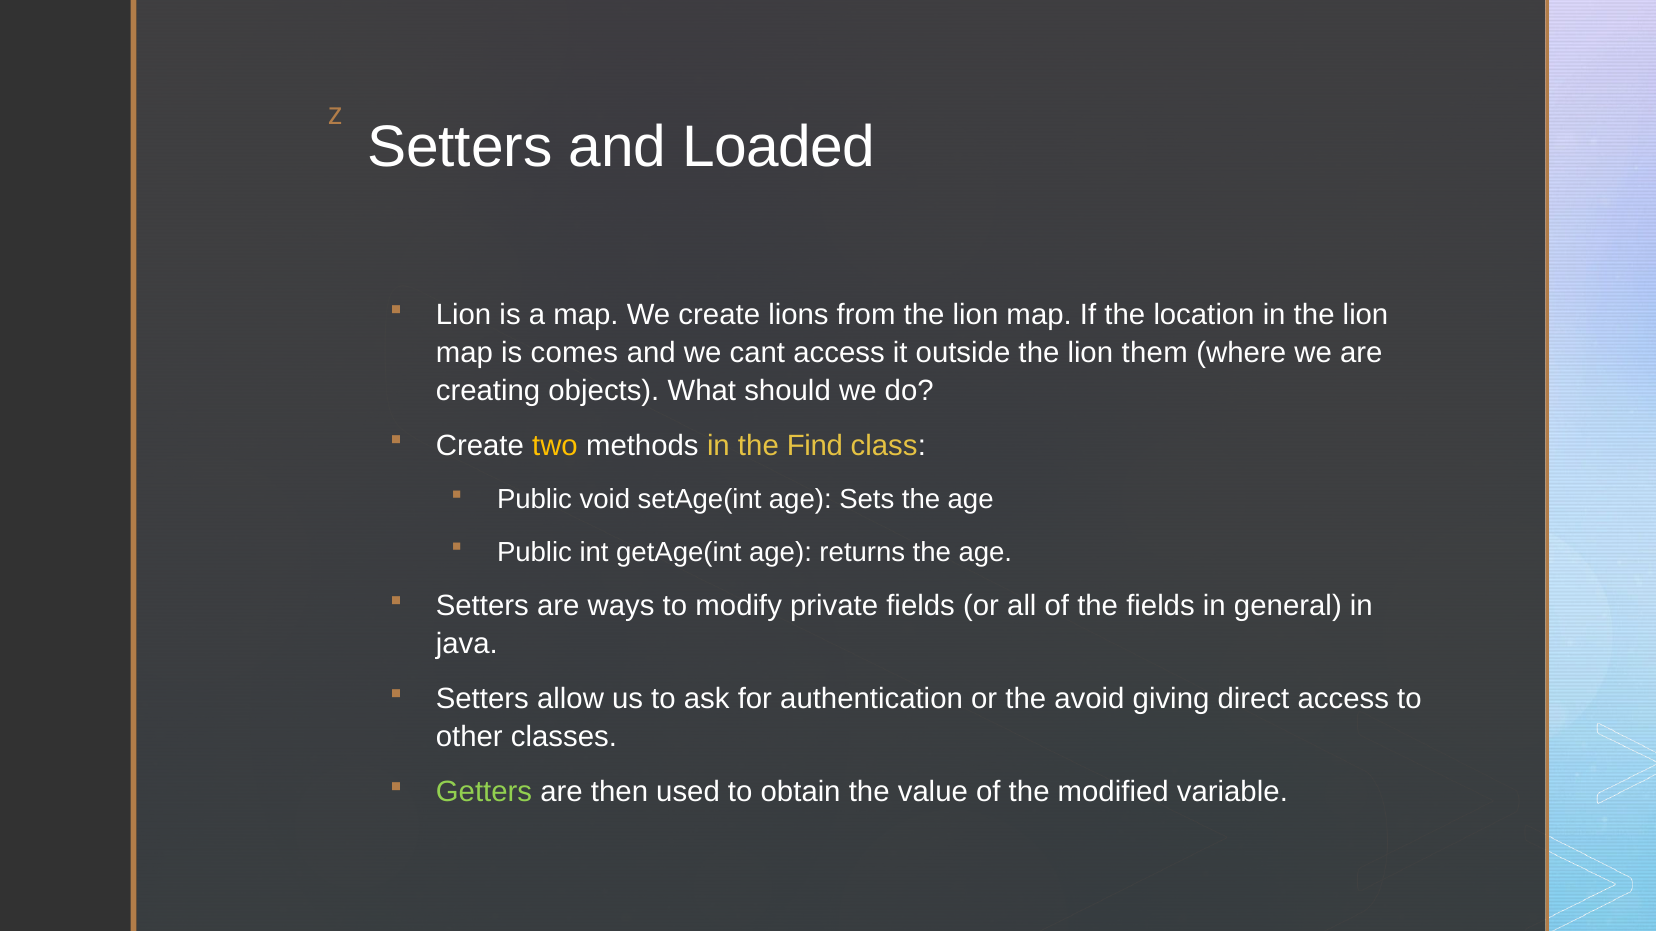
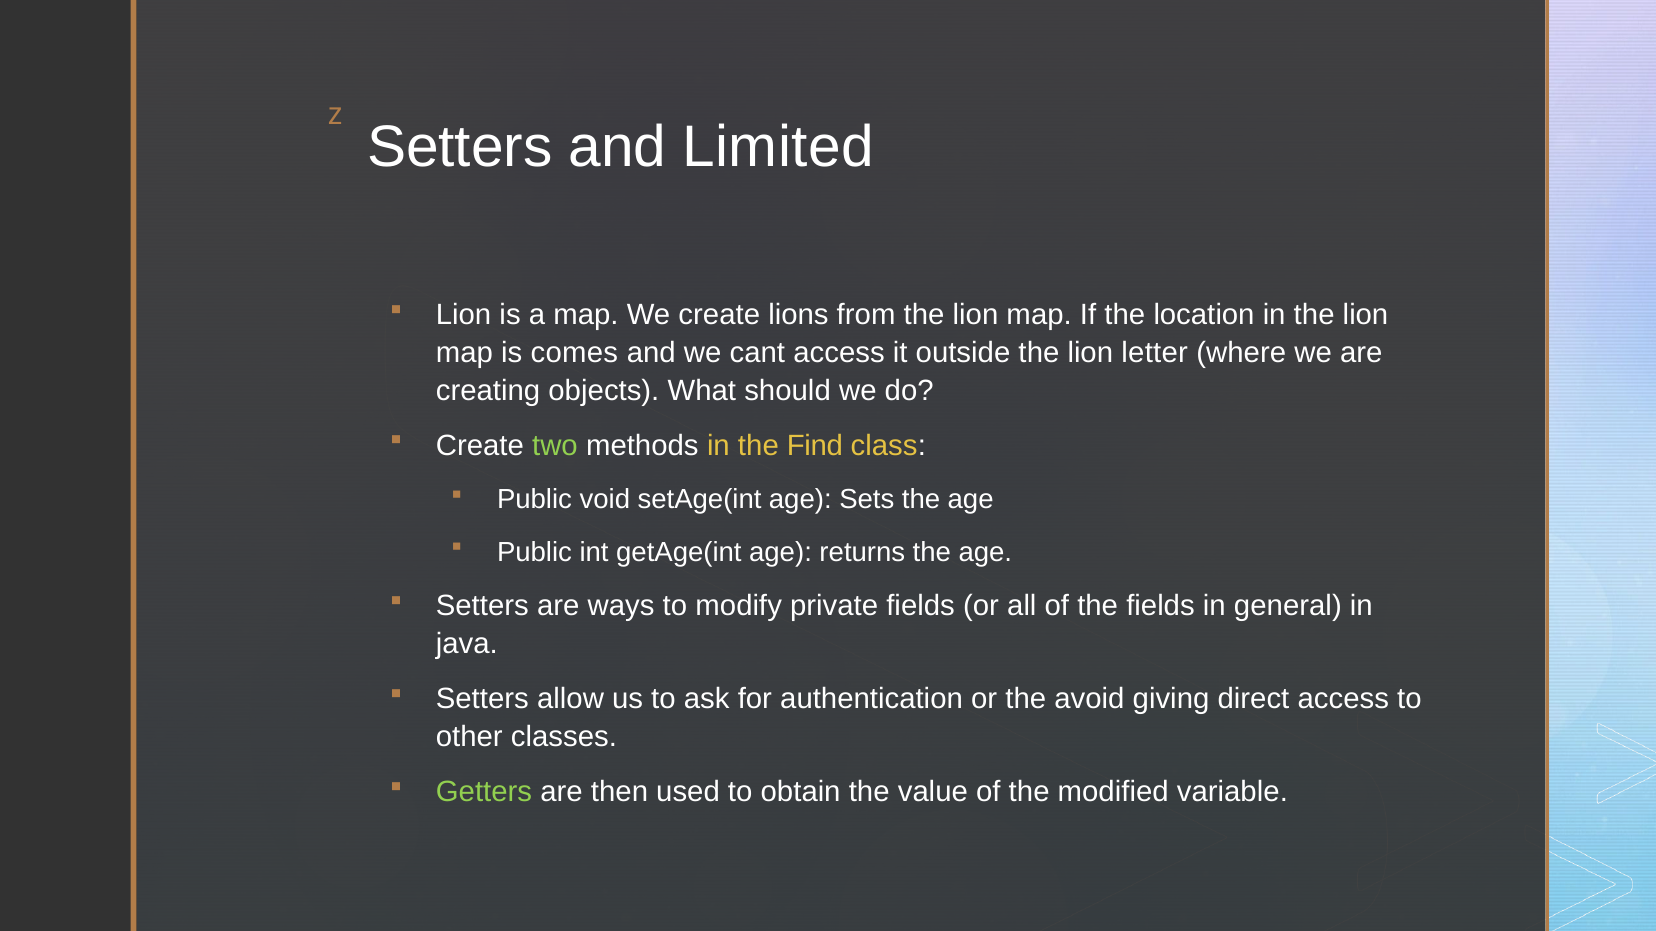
Loaded: Loaded -> Limited (778, 147)
them: them -> letter (1155, 353)
two colour: yellow -> light green (555, 446)
